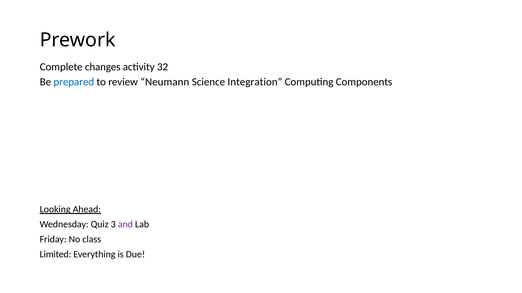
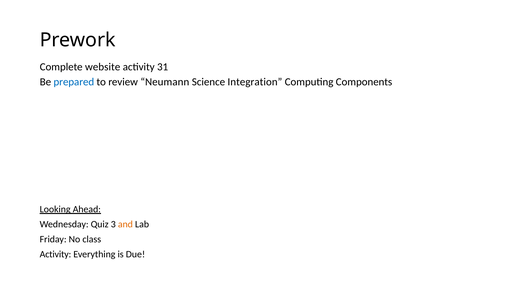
changes: changes -> website (103, 67)
32: 32 -> 31 (163, 67)
and colour: purple -> orange (125, 225)
Limited: Limited -> Activity (55, 255)
